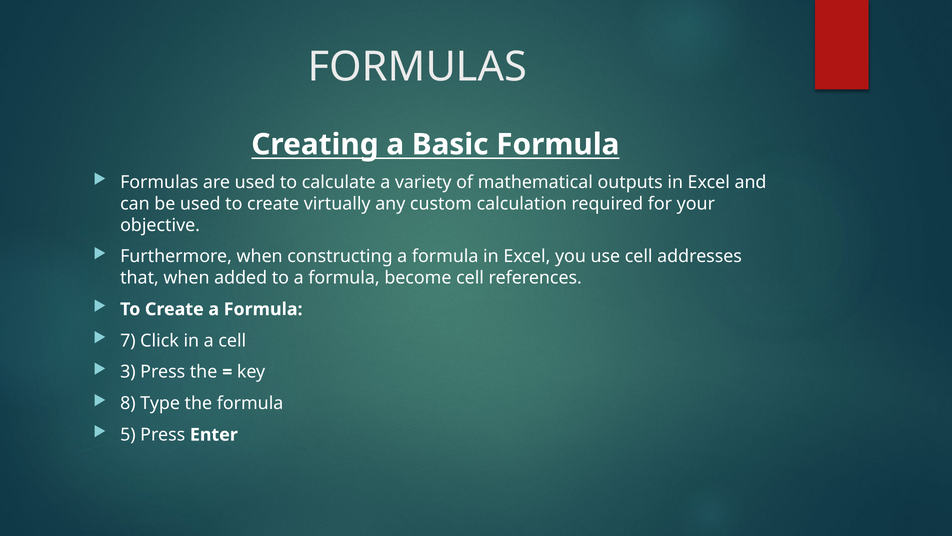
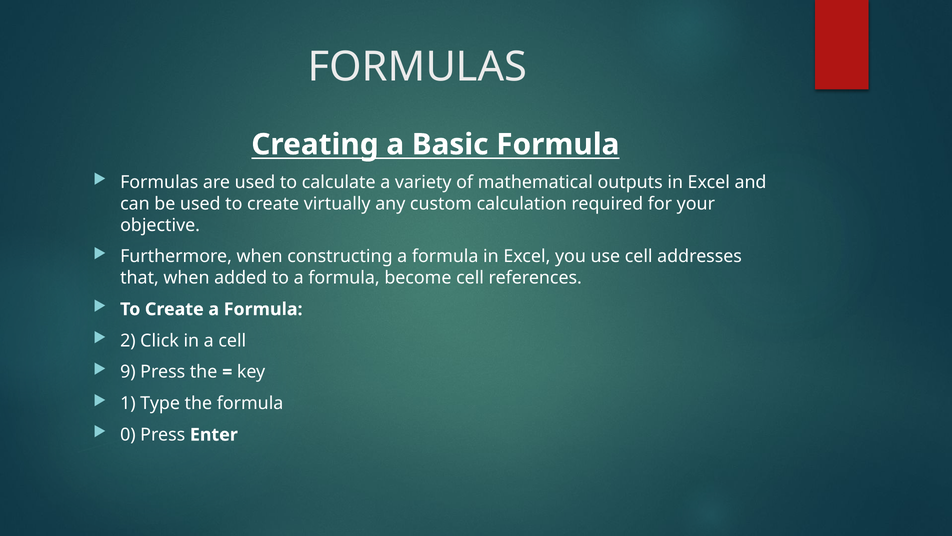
7: 7 -> 2 (128, 340)
3: 3 -> 9 (128, 372)
8: 8 -> 1 (128, 403)
5: 5 -> 0 (128, 434)
